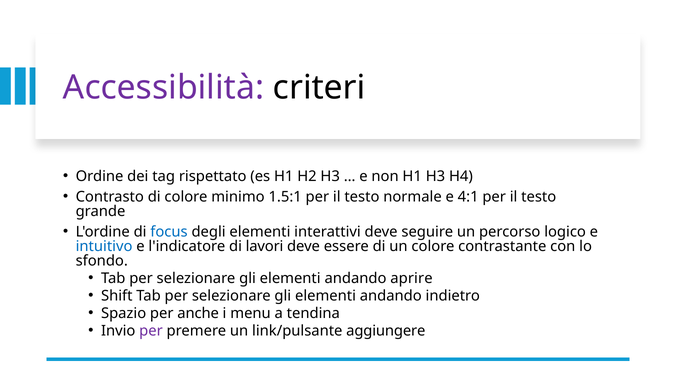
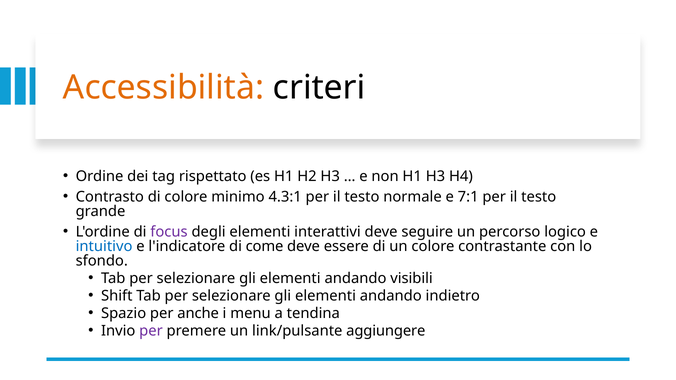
Accessibilità colour: purple -> orange (164, 88)
1.5:1: 1.5:1 -> 4.3:1 (285, 197)
4:1: 4:1 -> 7:1 (468, 197)
focus colour: blue -> purple (169, 232)
lavori: lavori -> come (265, 247)
aprire: aprire -> visibili (412, 278)
